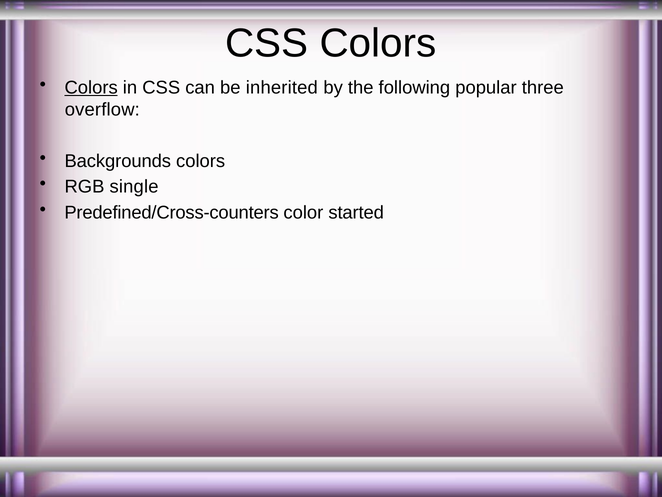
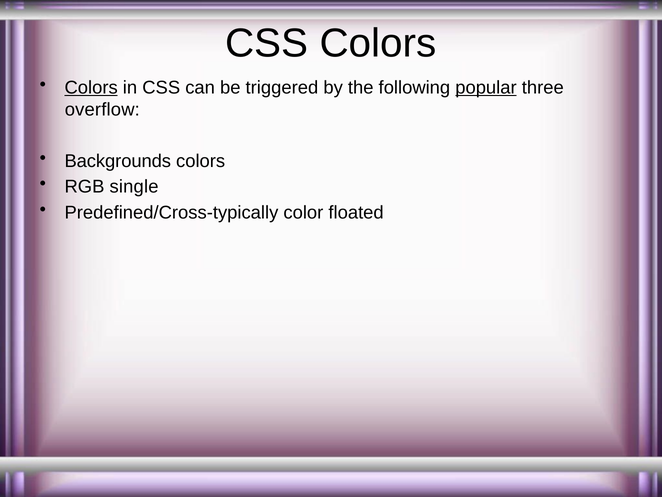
inherited: inherited -> triggered (282, 87)
popular underline: none -> present (486, 87)
Predefined/Cross-counters: Predefined/Cross-counters -> Predefined/Cross-typically (171, 212)
started: started -> floated (356, 212)
